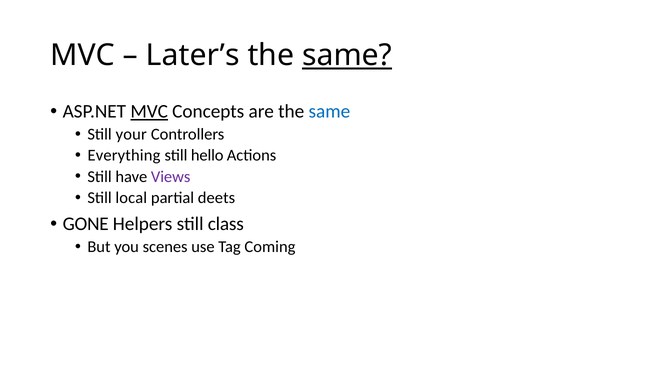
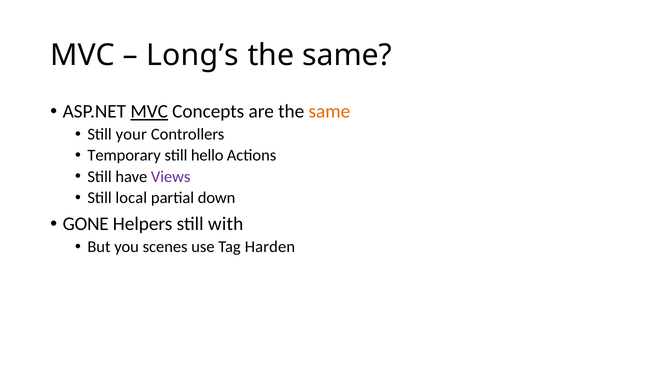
Later’s: Later’s -> Long’s (192, 55)
same underline: present -> none (347, 55)
same colour: blue -> orange (329, 112)
Everything: Everything -> Temporary (124, 156)
deets: deets -> down (217, 198)
class: class -> with (226, 224)
Coming: Coming -> Harden (270, 247)
